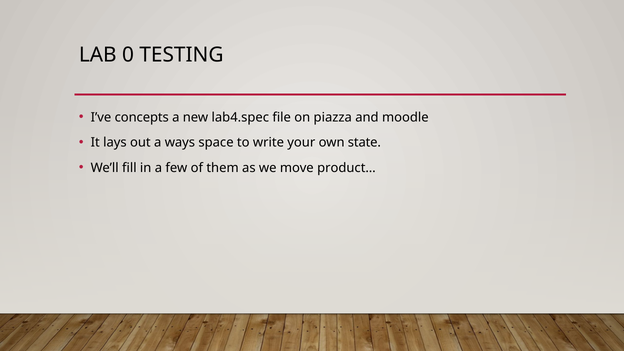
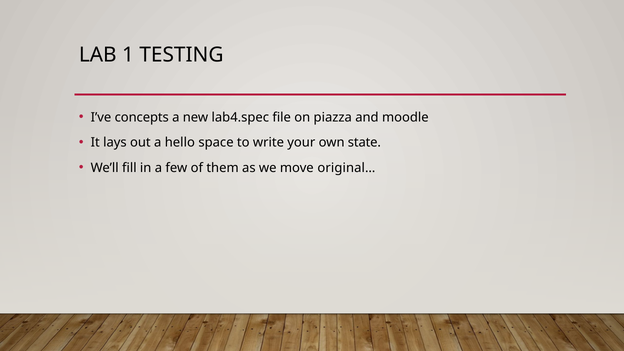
0: 0 -> 1 (128, 55)
ways: ways -> hello (180, 143)
product…: product… -> original… (346, 168)
